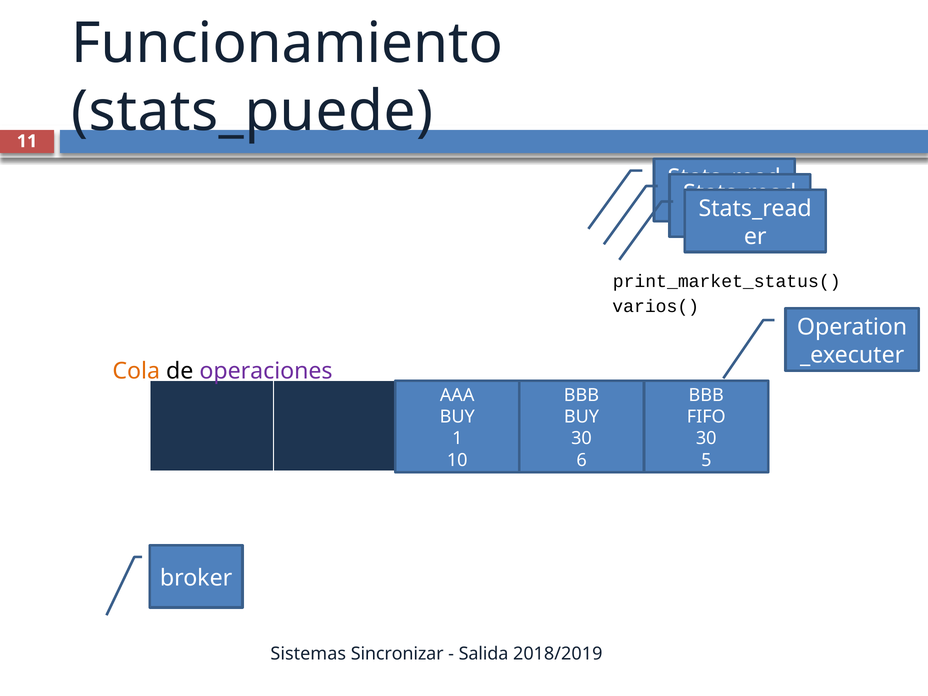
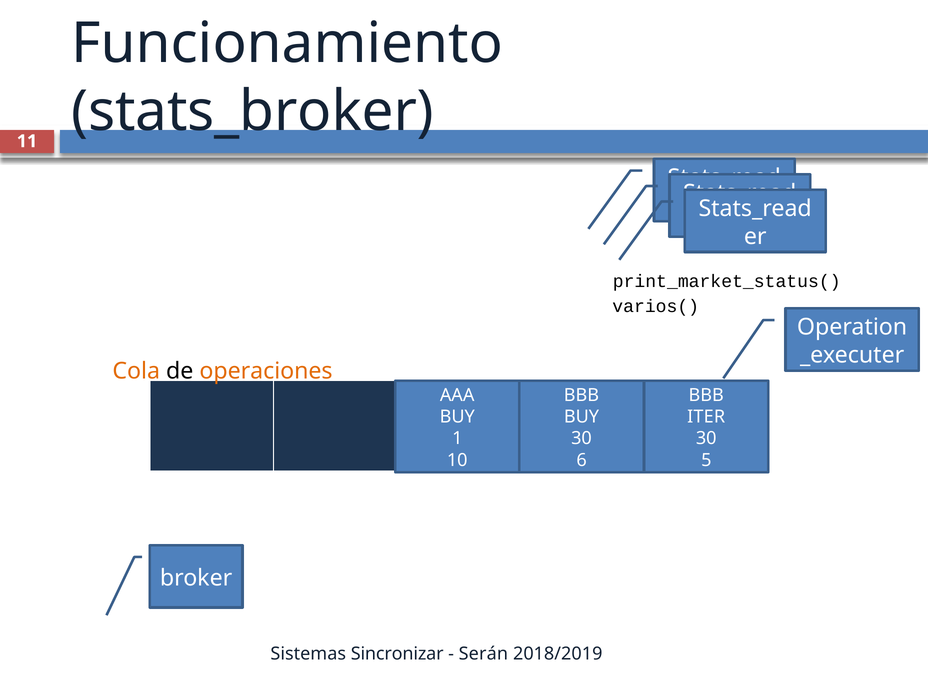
stats_puede: stats_puede -> stats_broker (253, 111)
operaciones colour: purple -> orange (266, 371)
FIFO: FIFO -> ITER (706, 417)
Salida: Salida -> Serán (483, 654)
